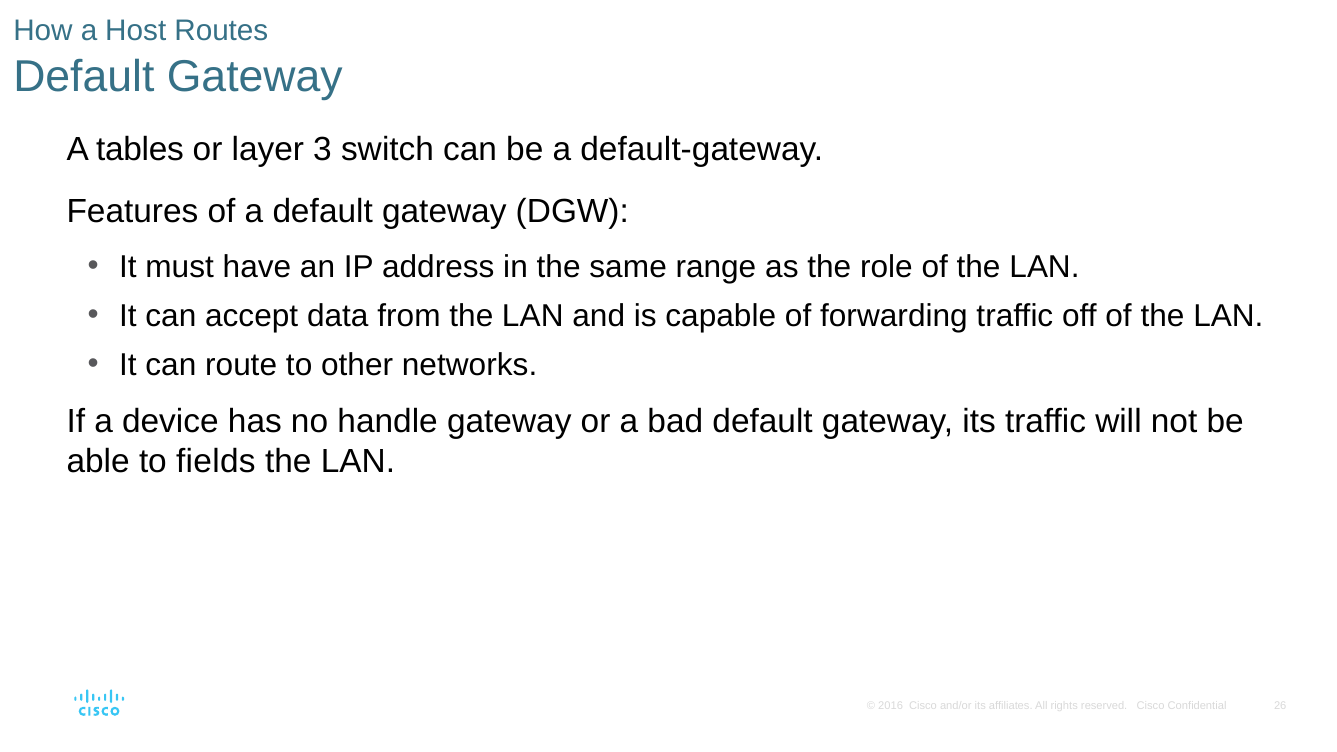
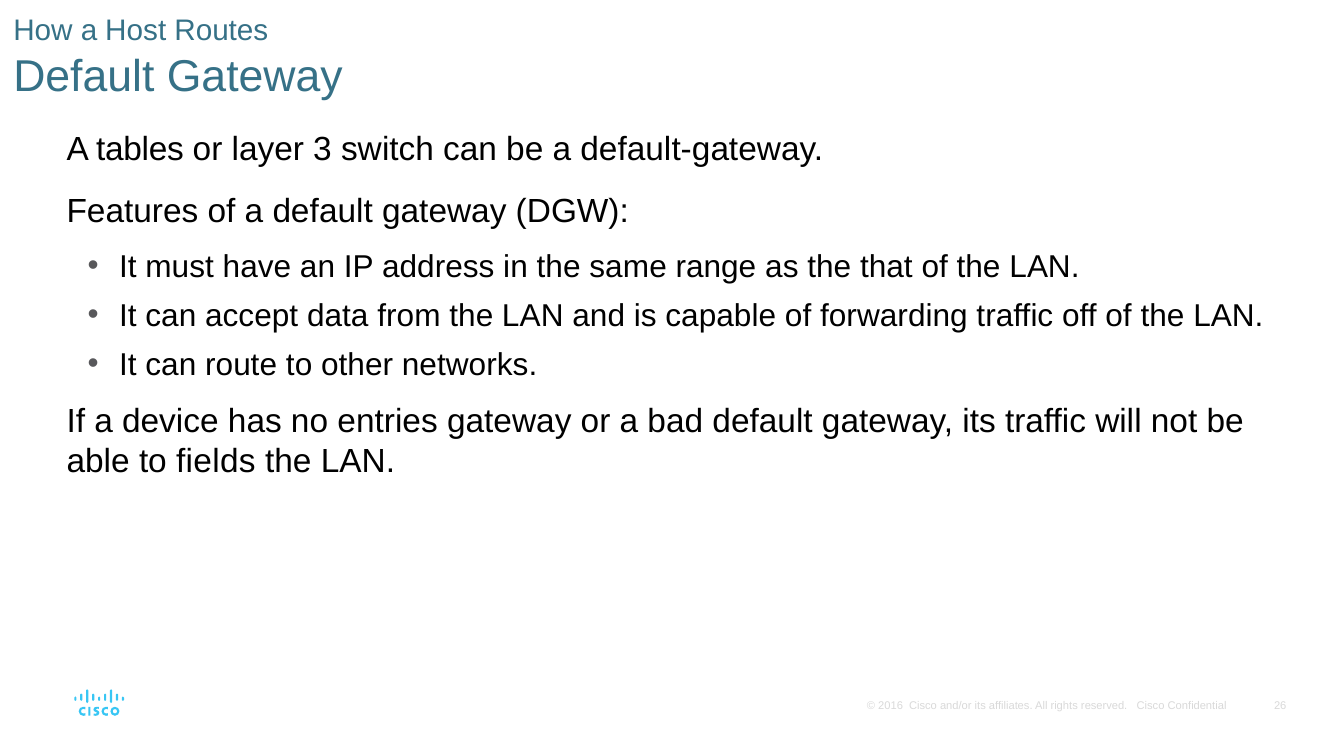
role: role -> that (886, 267)
handle: handle -> entries (388, 421)
